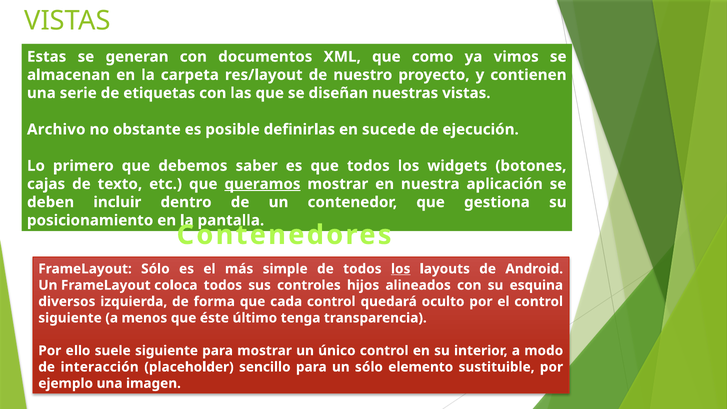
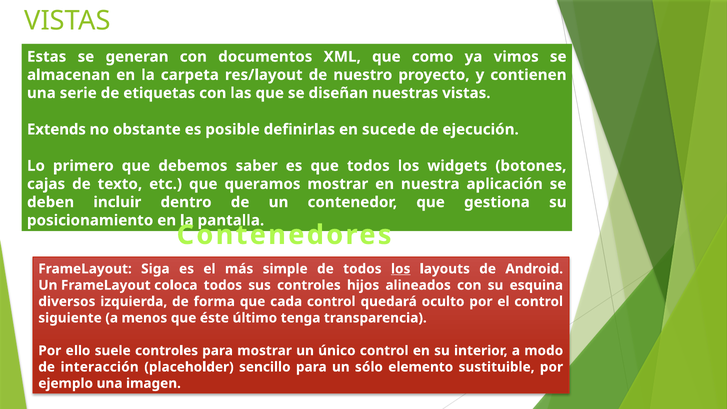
Archivo: Archivo -> Extends (56, 129)
queramos underline: present -> none (262, 184)
FrameLayout Sólo: Sólo -> Siga (155, 269)
suele siguiente: siguiente -> controles (167, 351)
